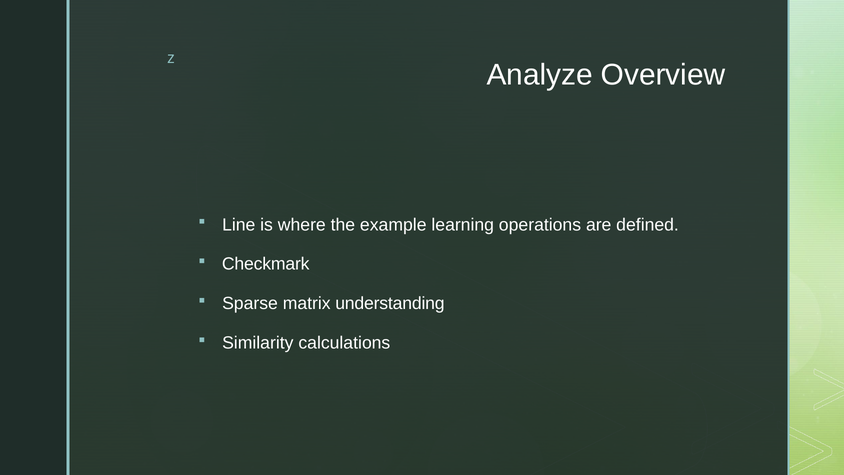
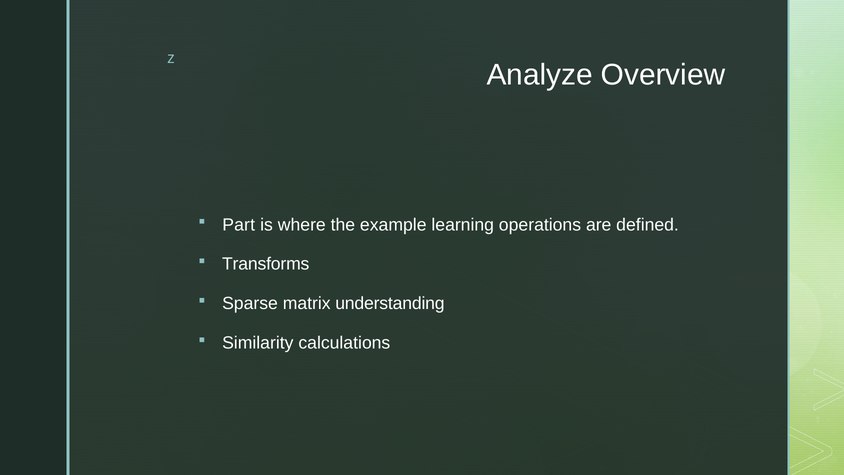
Line: Line -> Part (239, 225)
Checkmark: Checkmark -> Transforms (266, 264)
